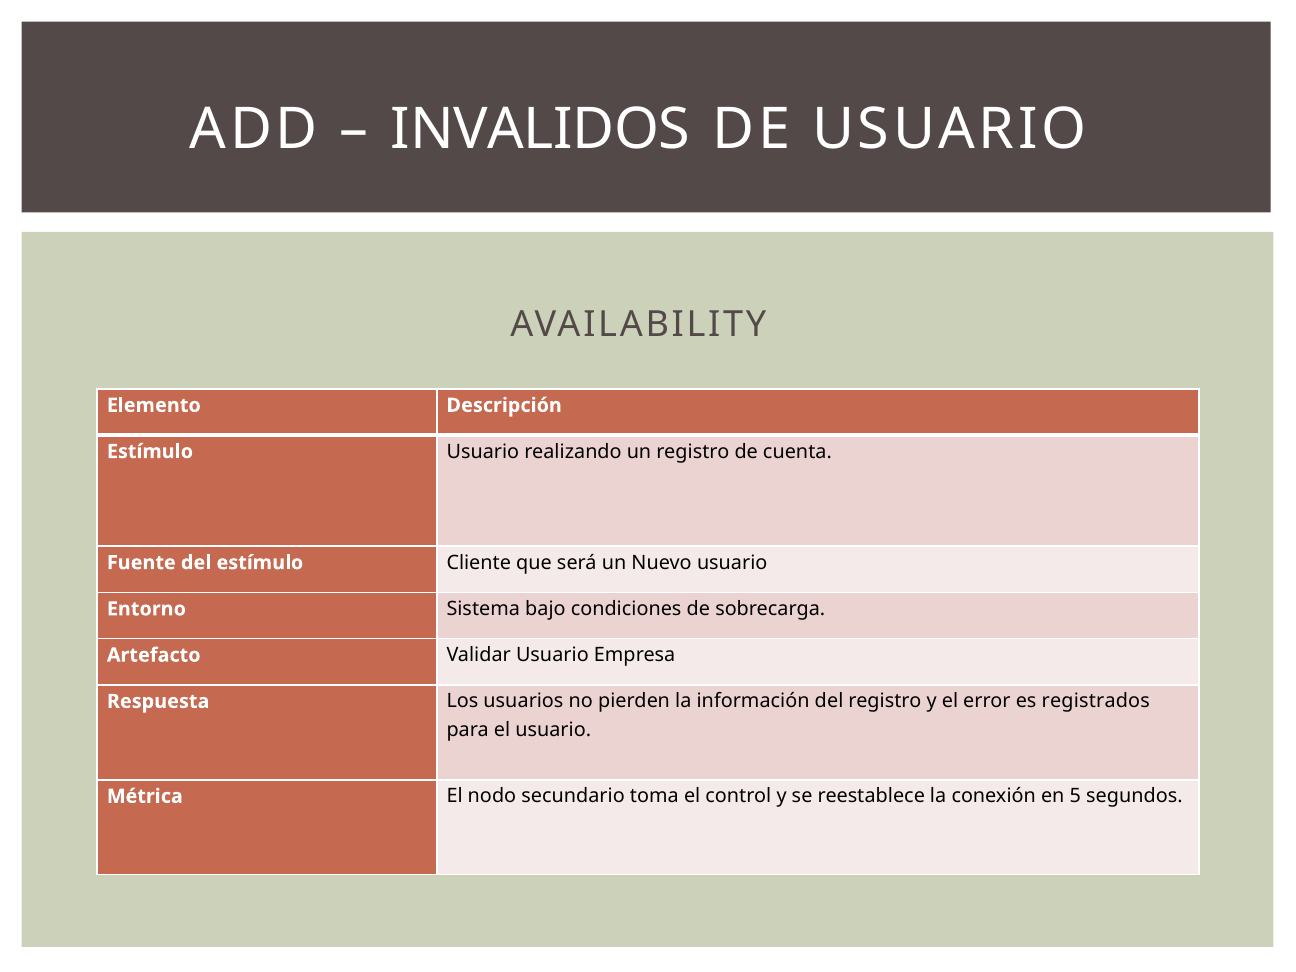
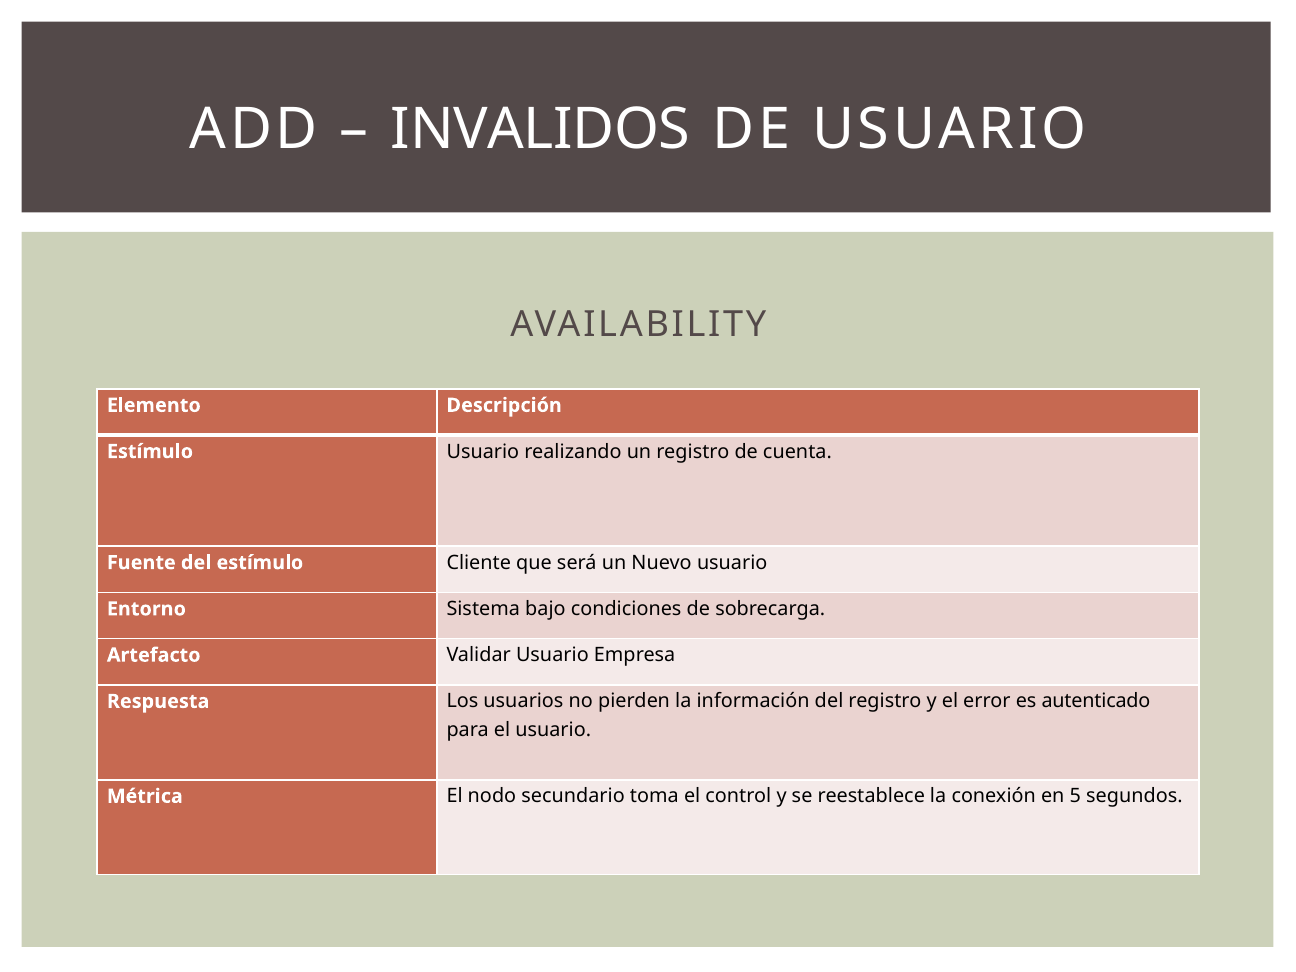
registrados: registrados -> autenticado (1096, 701)
